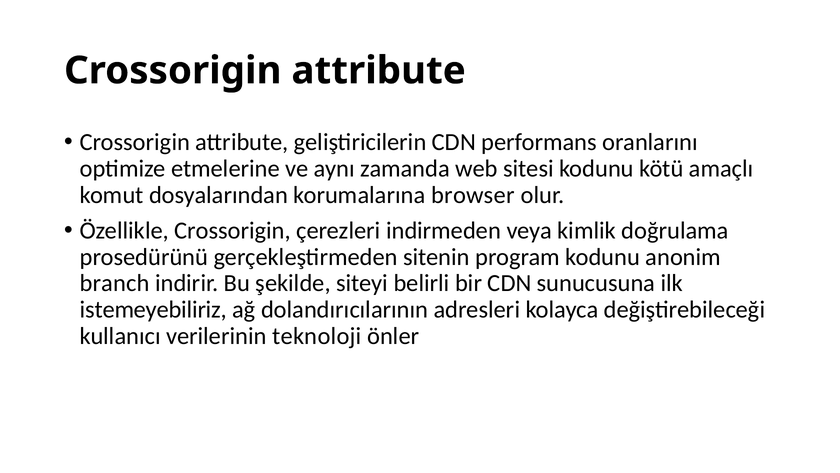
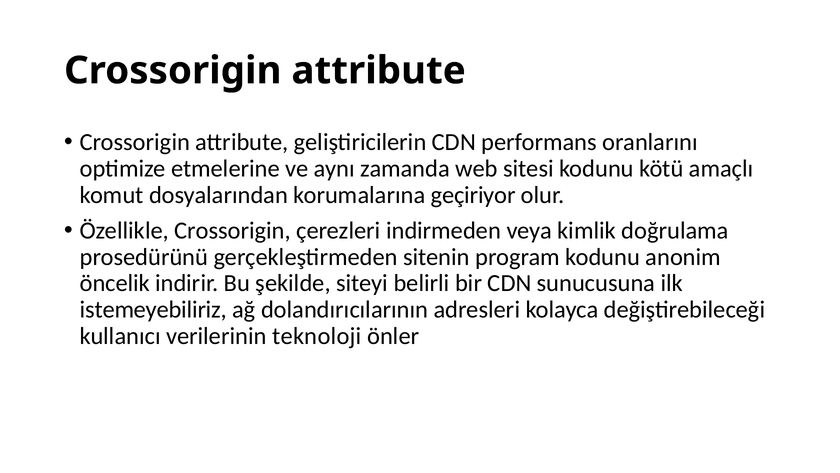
browser: browser -> geçiriyor (473, 195)
branch: branch -> öncelik (115, 283)
